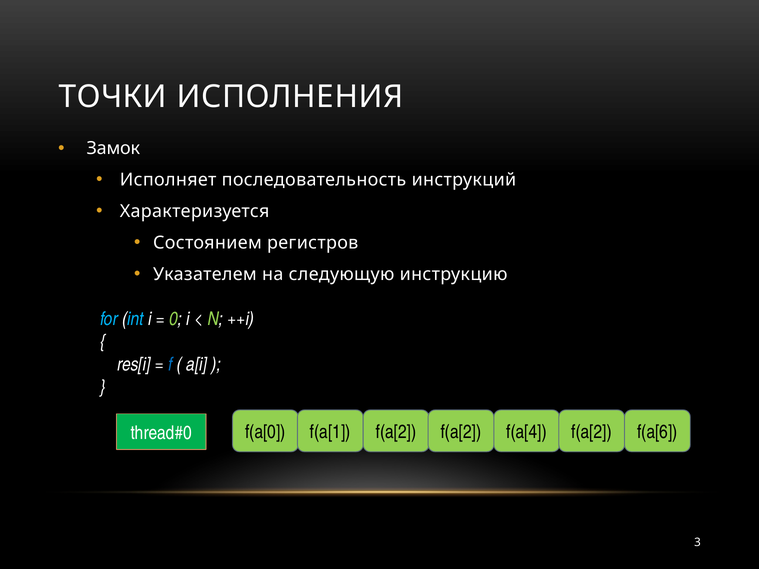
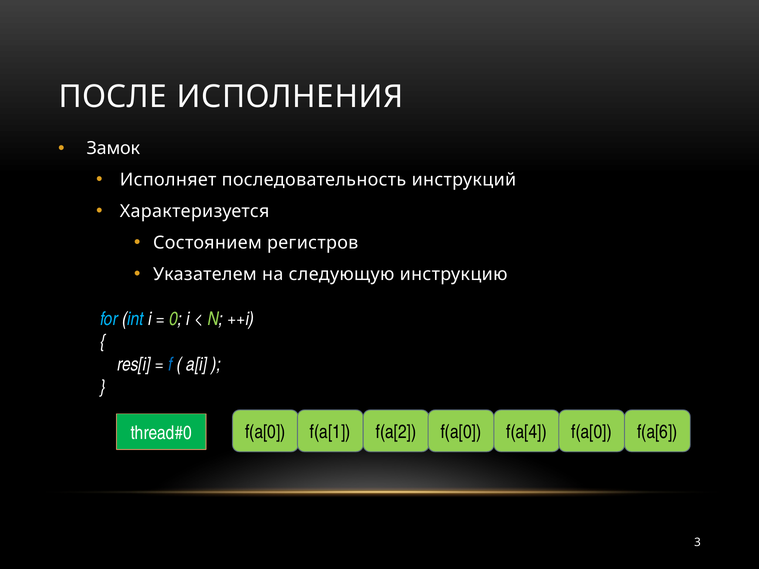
ТОЧКИ: ТОЧКИ -> ПОСЛЕ (113, 97)
f(a[2 f(a[2: f(a[2 -> f(a[0 (461, 432)
f(a[4 f(a[2: f(a[2 -> f(a[0 (592, 432)
